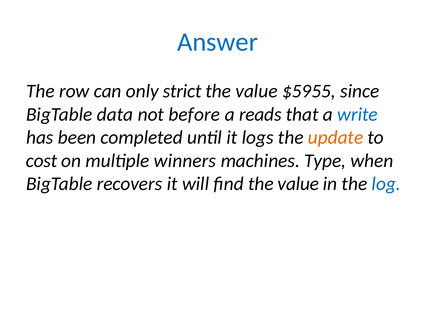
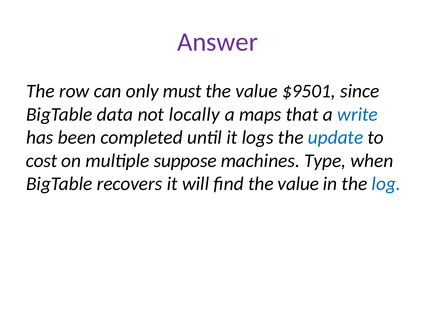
Answer colour: blue -> purple (218, 42)
strict: strict -> must (182, 91)
$5955: $5955 -> $9501 (309, 91)
before: before -> locally (194, 114)
reads: reads -> maps (260, 114)
update colour: orange -> blue (336, 138)
winners: winners -> suppose (185, 161)
